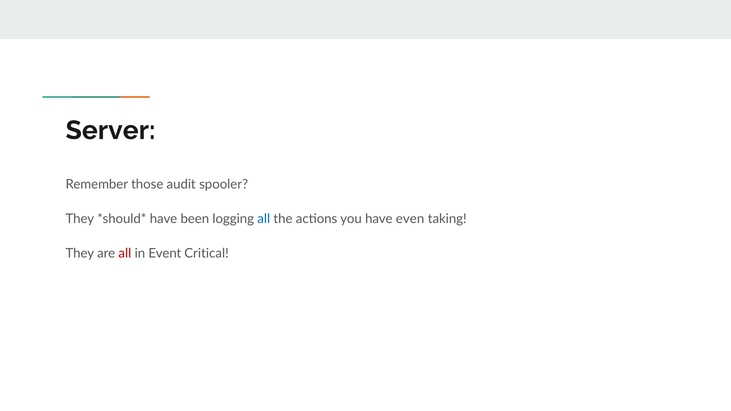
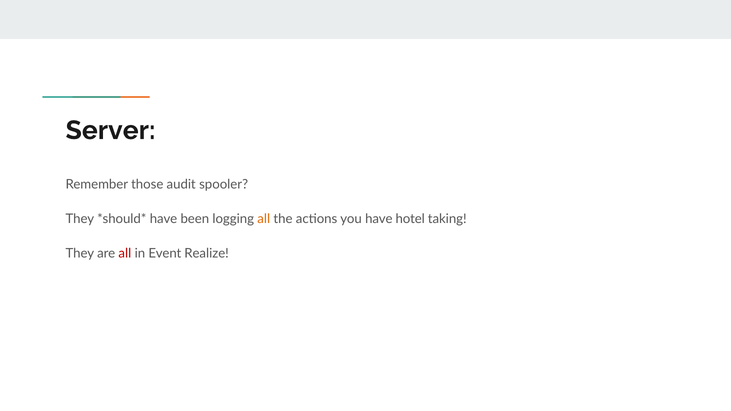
all colour: blue -> orange (264, 219)
even: even -> hotel (410, 219)
Critical: Critical -> Realize (207, 254)
